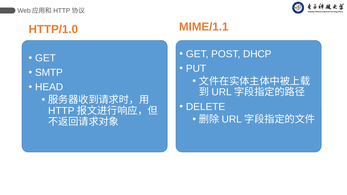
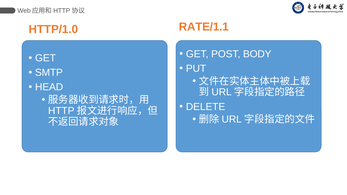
MIME/1.1: MIME/1.1 -> RATE/1.1 (204, 27)
DHCP: DHCP -> BODY (257, 54)
